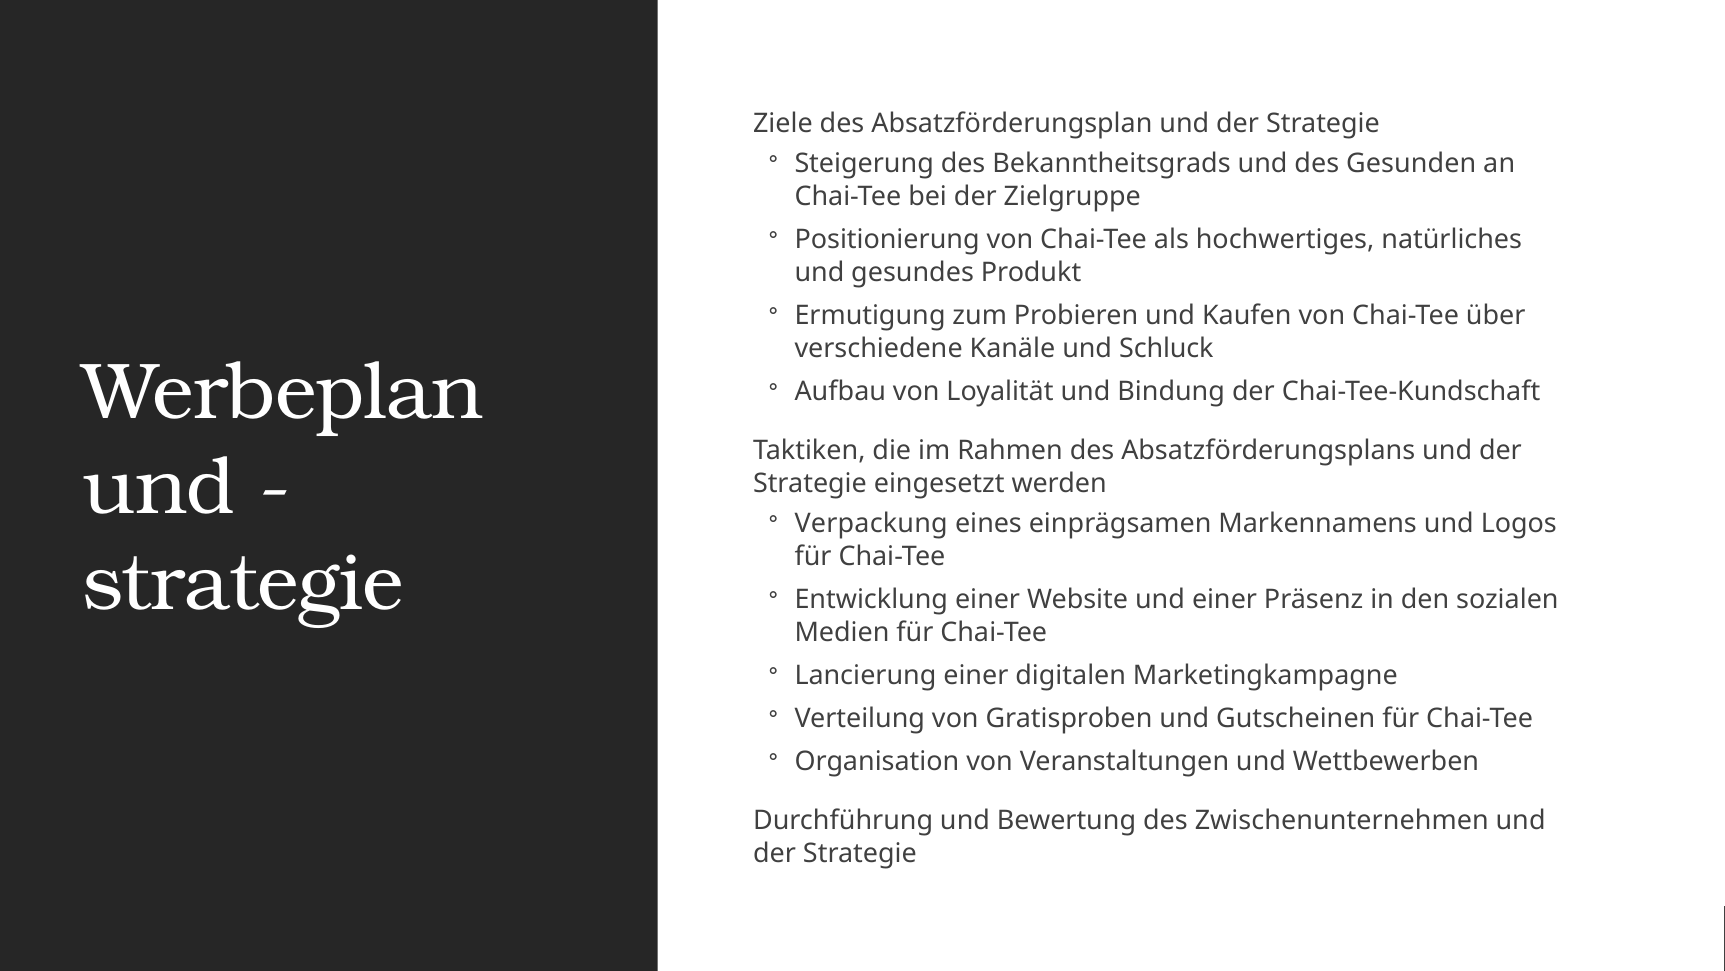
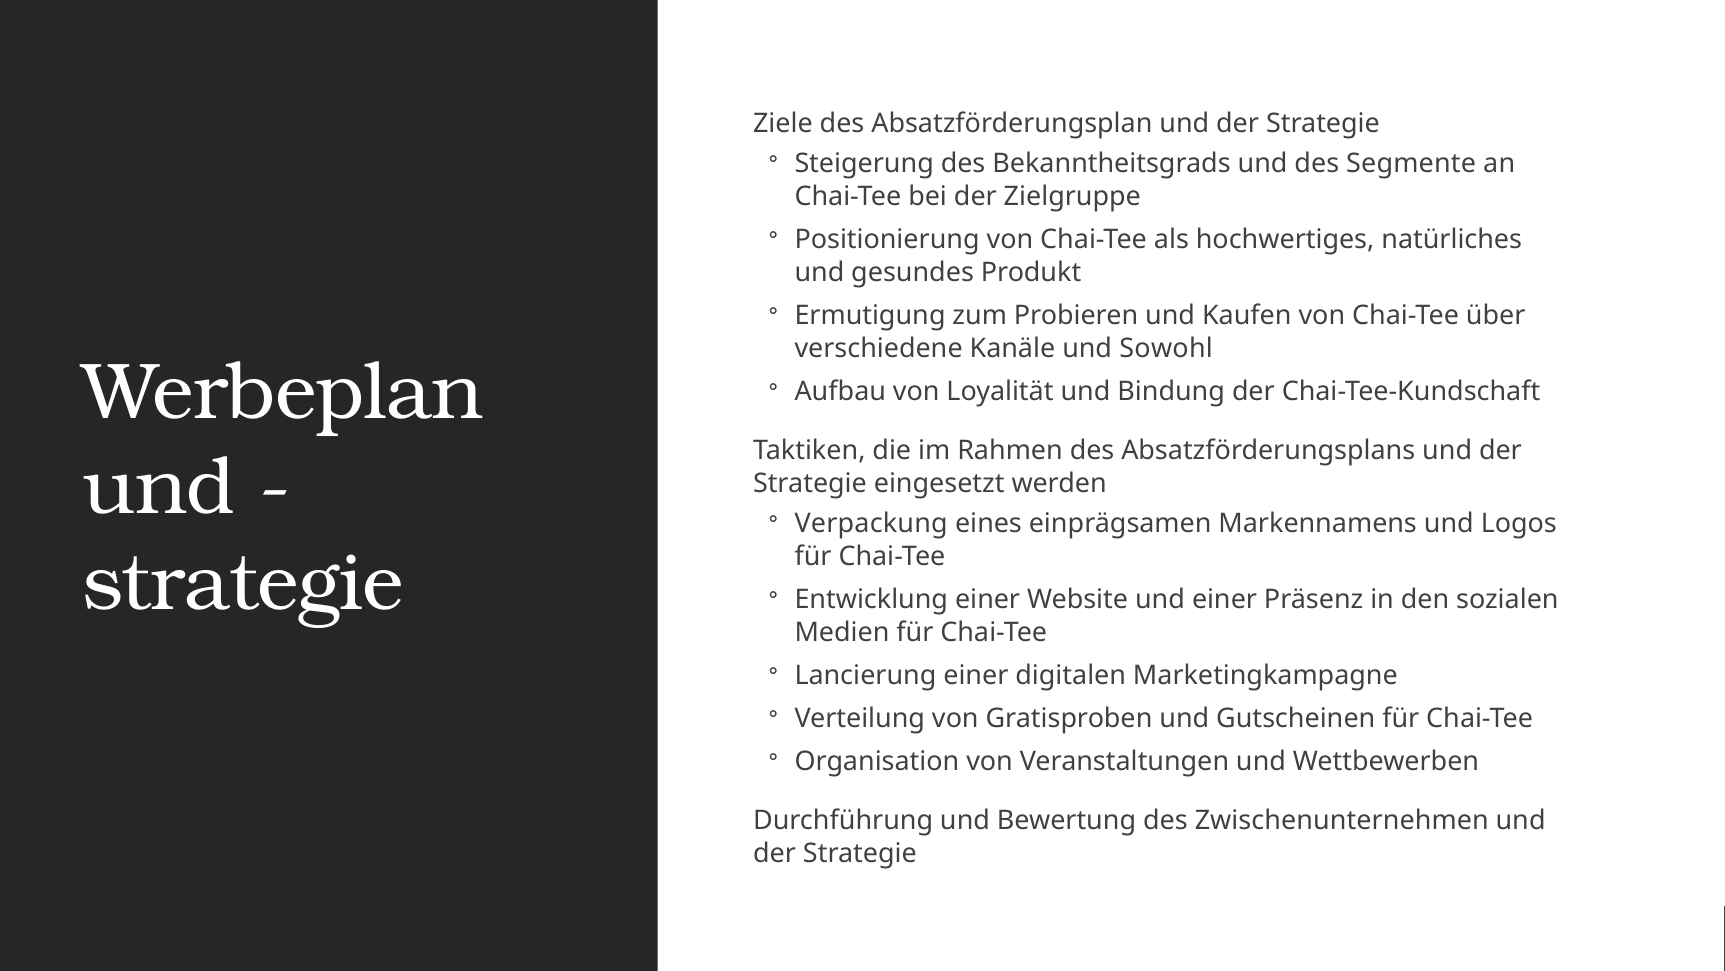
Gesunden: Gesunden -> Segmente (1411, 163)
Schluck: Schluck -> Sowohl (1166, 349)
